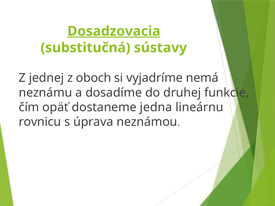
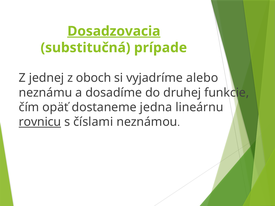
sústavy: sústavy -> prípade (161, 48)
nemá: nemá -> alebo (202, 78)
rovnicu underline: none -> present (40, 122)
úprava: úprava -> číslami (93, 122)
